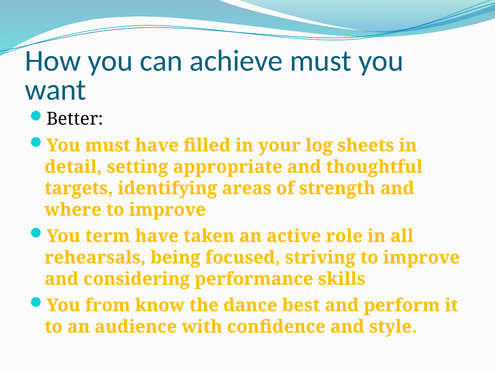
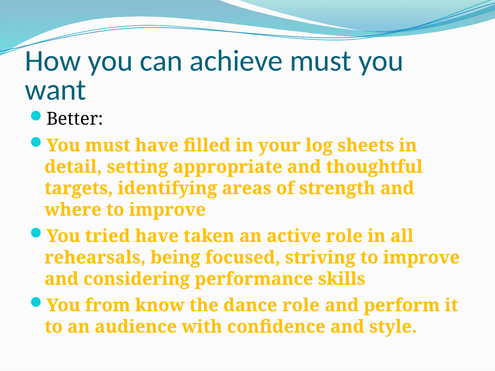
term: term -> tried (108, 236)
dance best: best -> role (301, 306)
